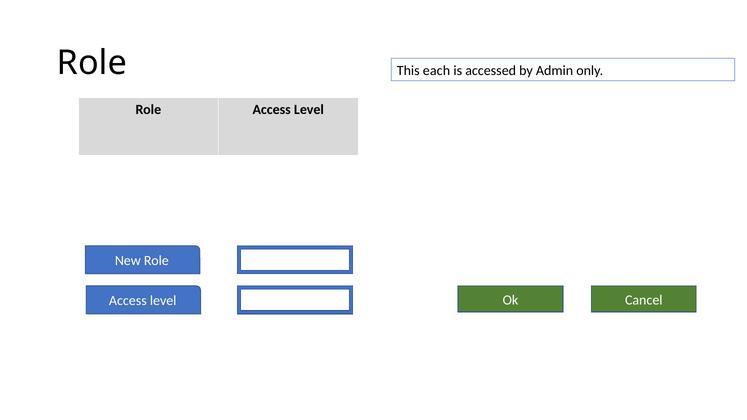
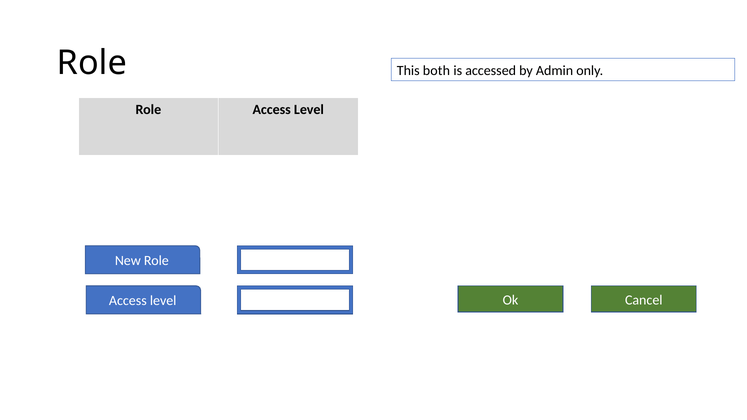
each: each -> both (436, 70)
